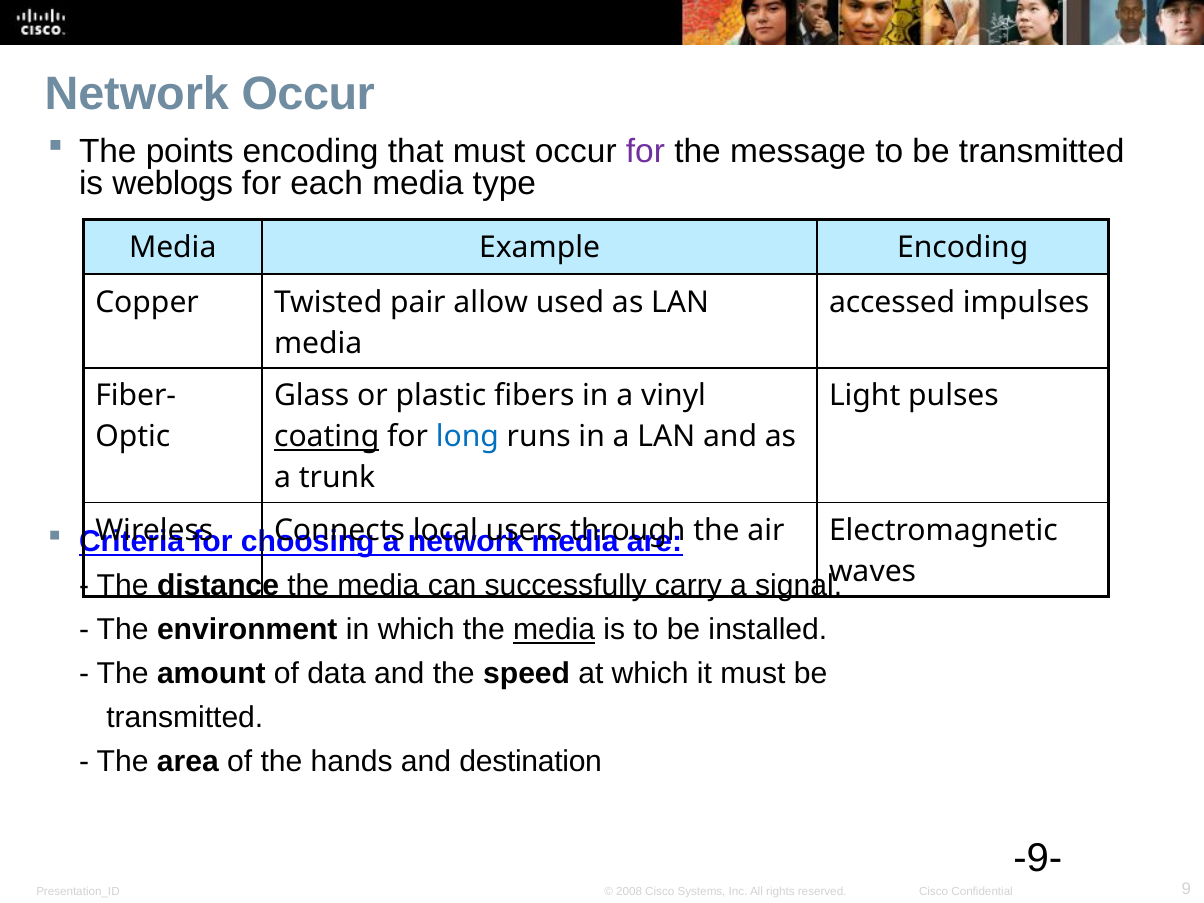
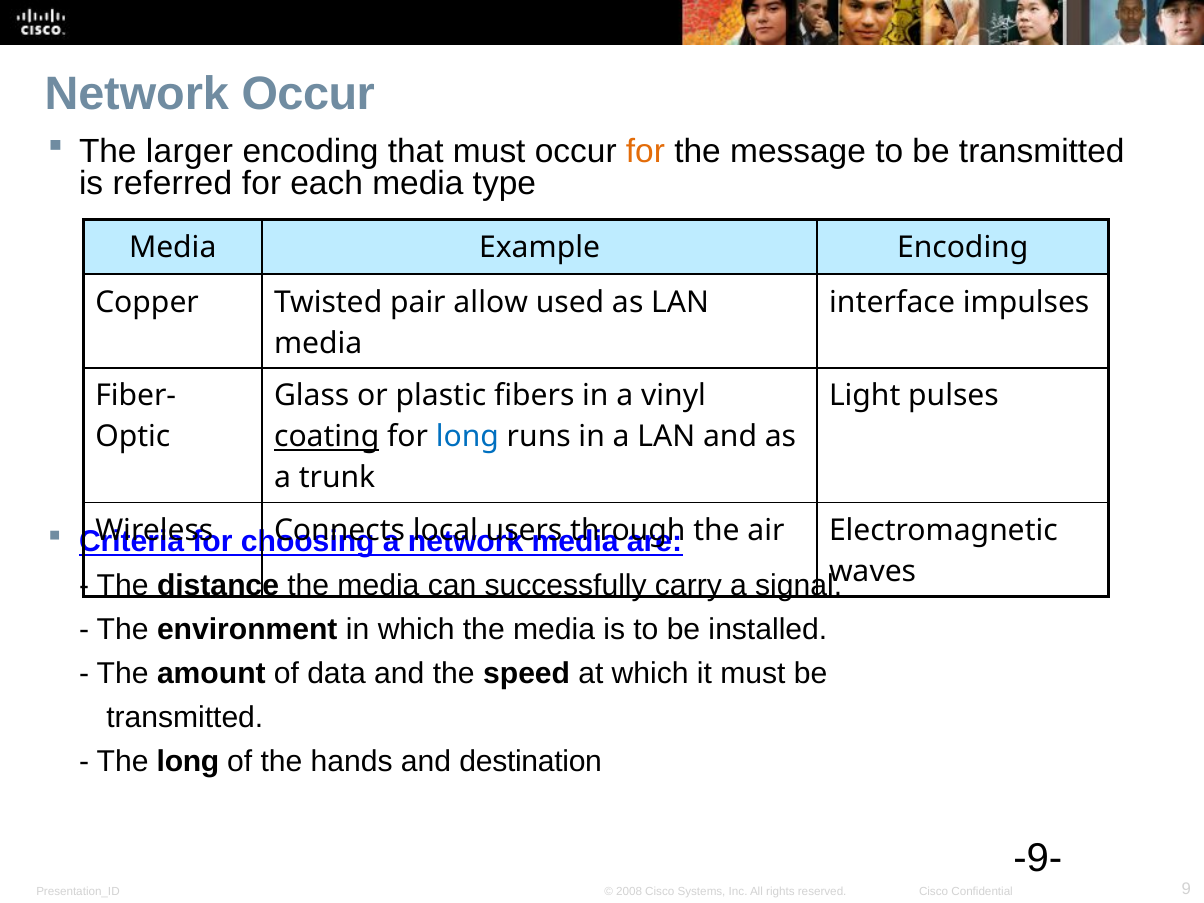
points: points -> larger (189, 152)
for colour: purple -> orange (645, 152)
weblogs: weblogs -> referred (172, 184)
accessed: accessed -> interface (892, 302)
media underline: present -> none (554, 630)
The area: area -> long (188, 762)
